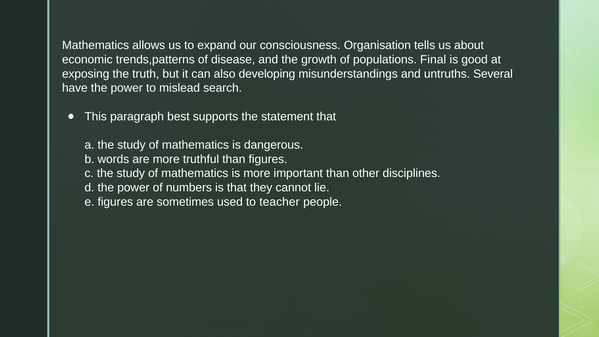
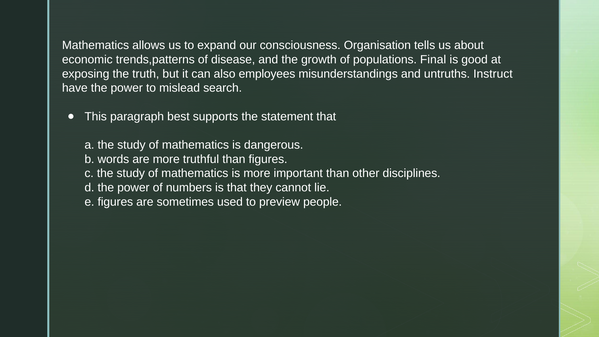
developing: developing -> employees (267, 74)
Several: Several -> Instruct (493, 74)
teacher: teacher -> preview (280, 202)
